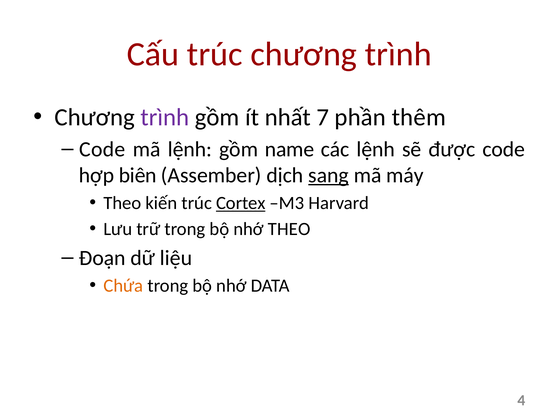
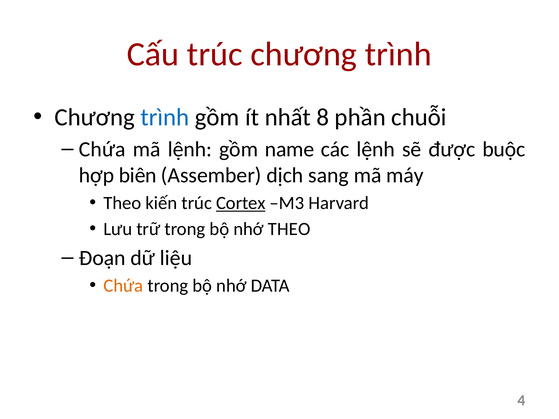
trình colour: purple -> blue (165, 117)
7: 7 -> 8 (323, 117)
thêm: thêm -> chuỗi (419, 117)
Code: Code -> Chứa (102, 149)
được code: code -> buộc (504, 149)
sang underline: present -> none (329, 175)
